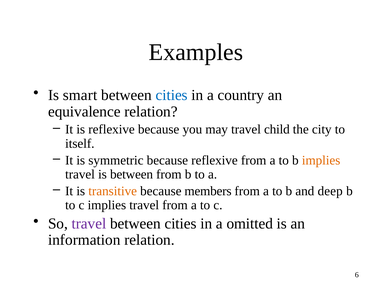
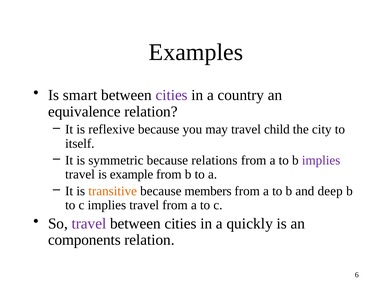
cities colour: blue -> purple (172, 95)
because reflexive: reflexive -> relations (214, 160)
implies colour: orange -> purple (321, 160)
is between: between -> example (132, 174)
omitted: omitted -> quickly (250, 223)
information: information -> components (84, 240)
